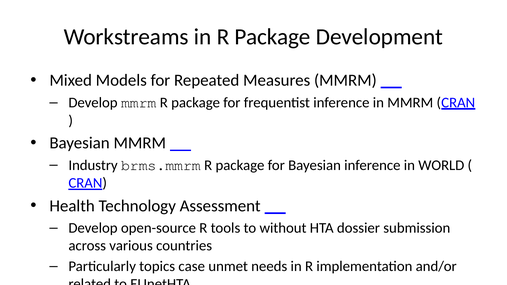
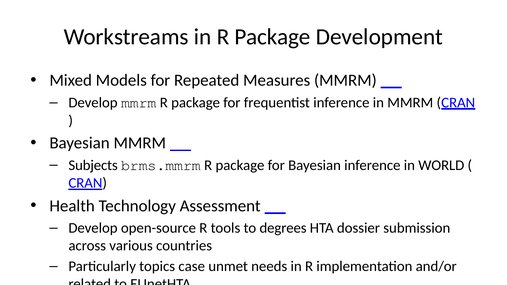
Industry: Industry -> Subjects (93, 165)
without: without -> degrees (283, 228)
